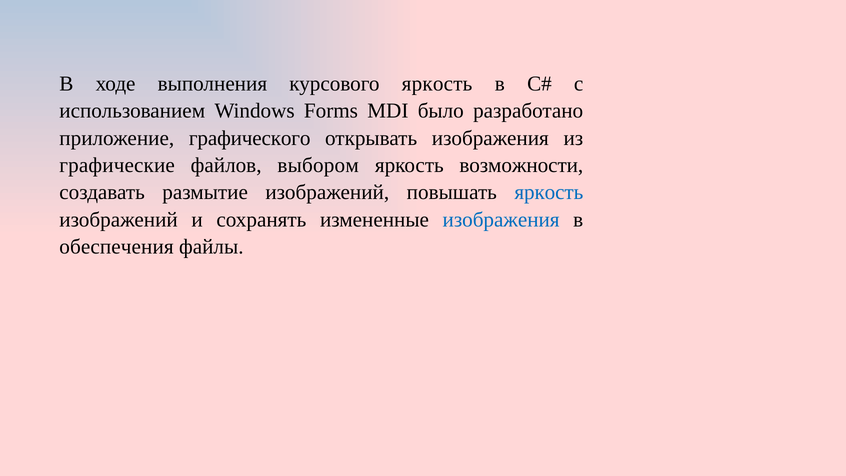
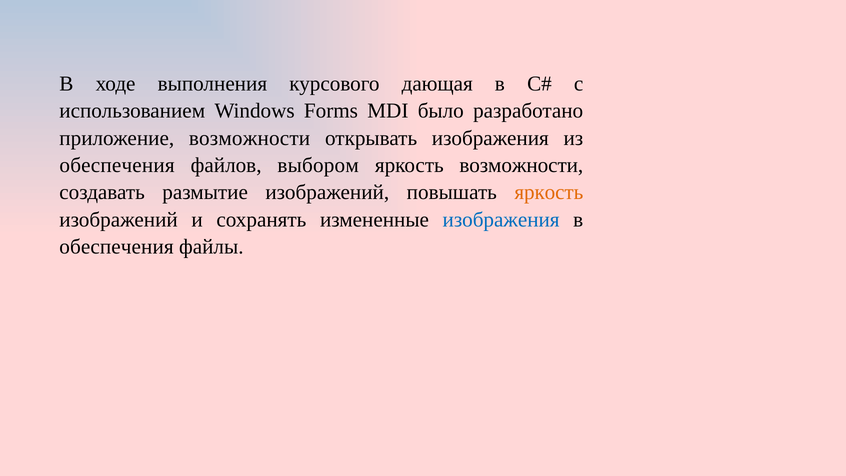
курсового яркость: яркость -> дающая (437, 84)
приложение графического: графического -> возможности (250, 138)
графические: графические -> обеспечения (117, 165)
яркость colour: blue -> orange (549, 192)
